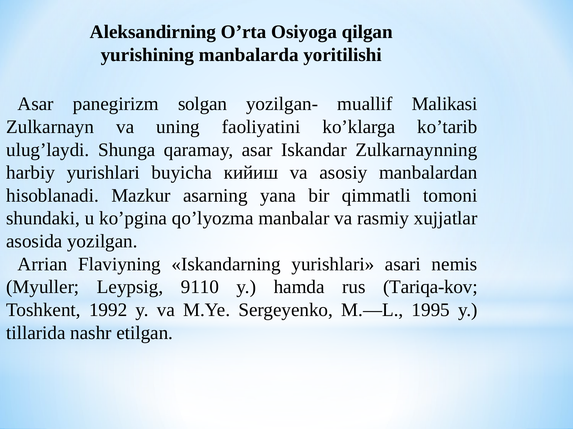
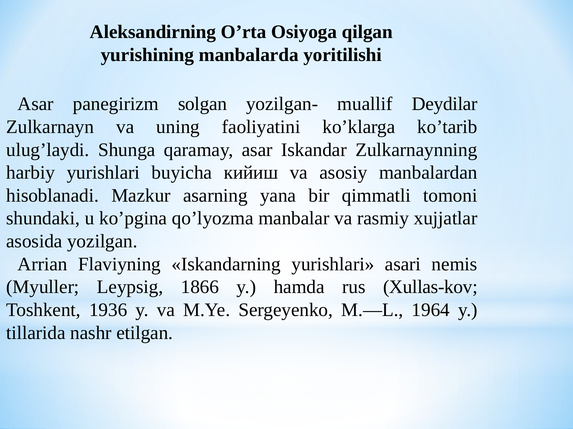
Malikasi: Malikasi -> Deydilar (445, 104)
9110: 9110 -> 1866 (200, 288)
Tariqa-kov: Tariqa-kov -> Xullas-kov (430, 288)
1992: 1992 -> 1936 (108, 310)
1995: 1995 -> 1964 (431, 310)
